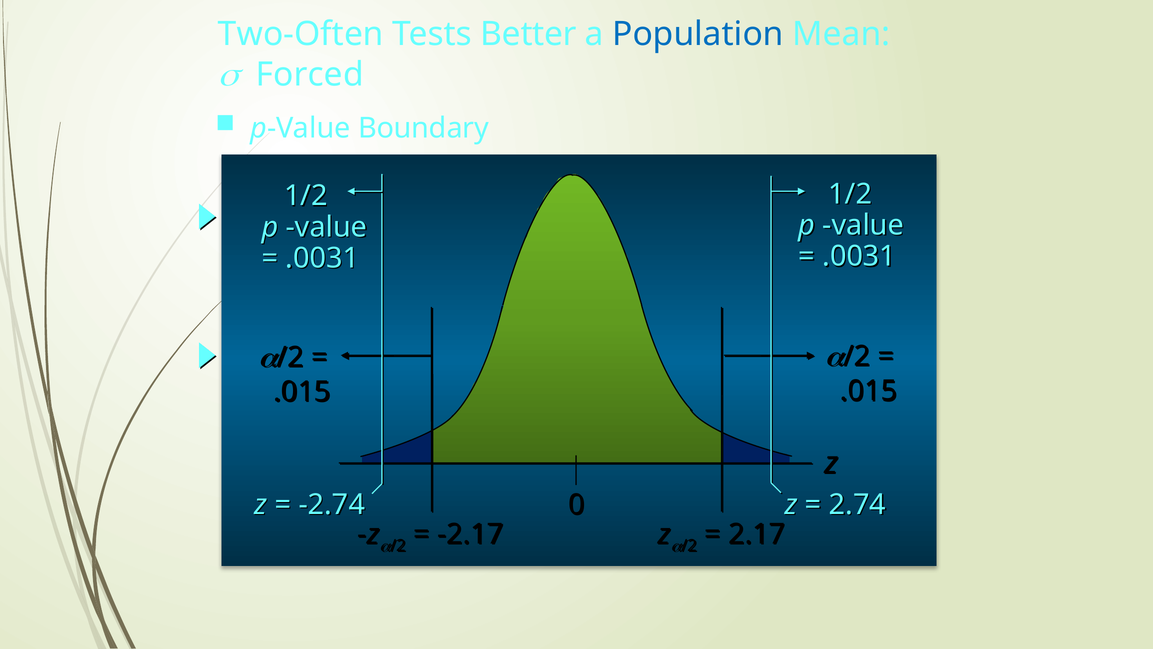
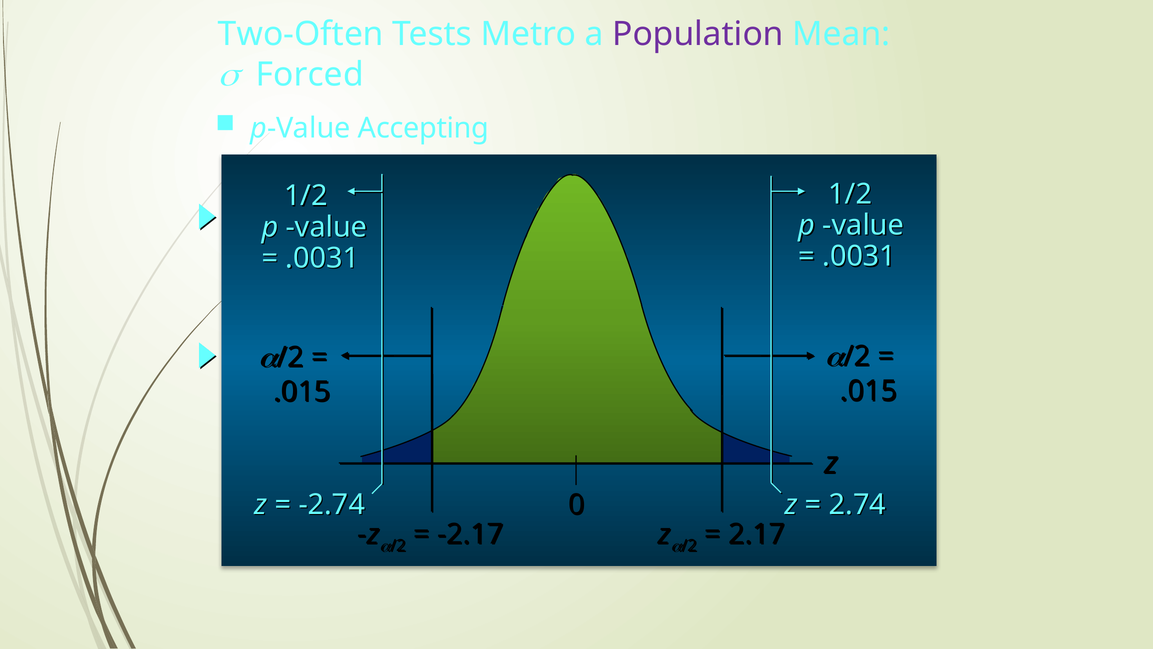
Better: Better -> Metro (528, 34)
Population colour: blue -> purple (698, 34)
Boundary: Boundary -> Accepting (423, 128)
